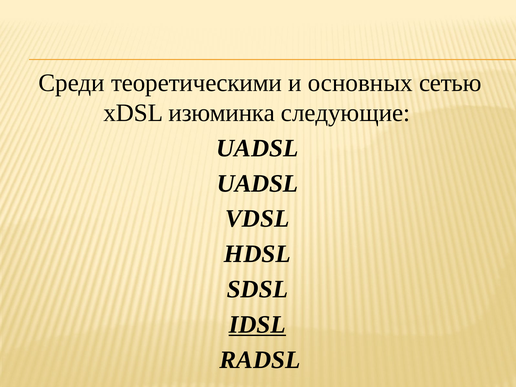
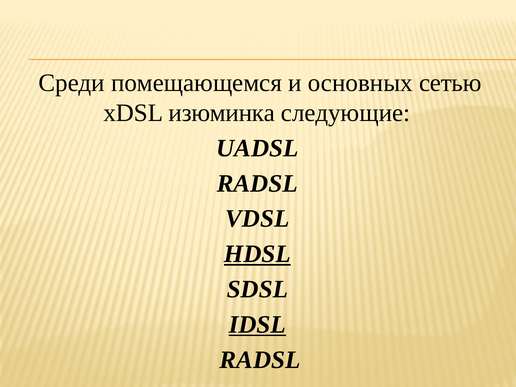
теоретическими: теоретическими -> помещающемся (196, 83)
UADSL: UADSL -> RADSL (257, 183)
HDSL underline: none -> present (257, 254)
